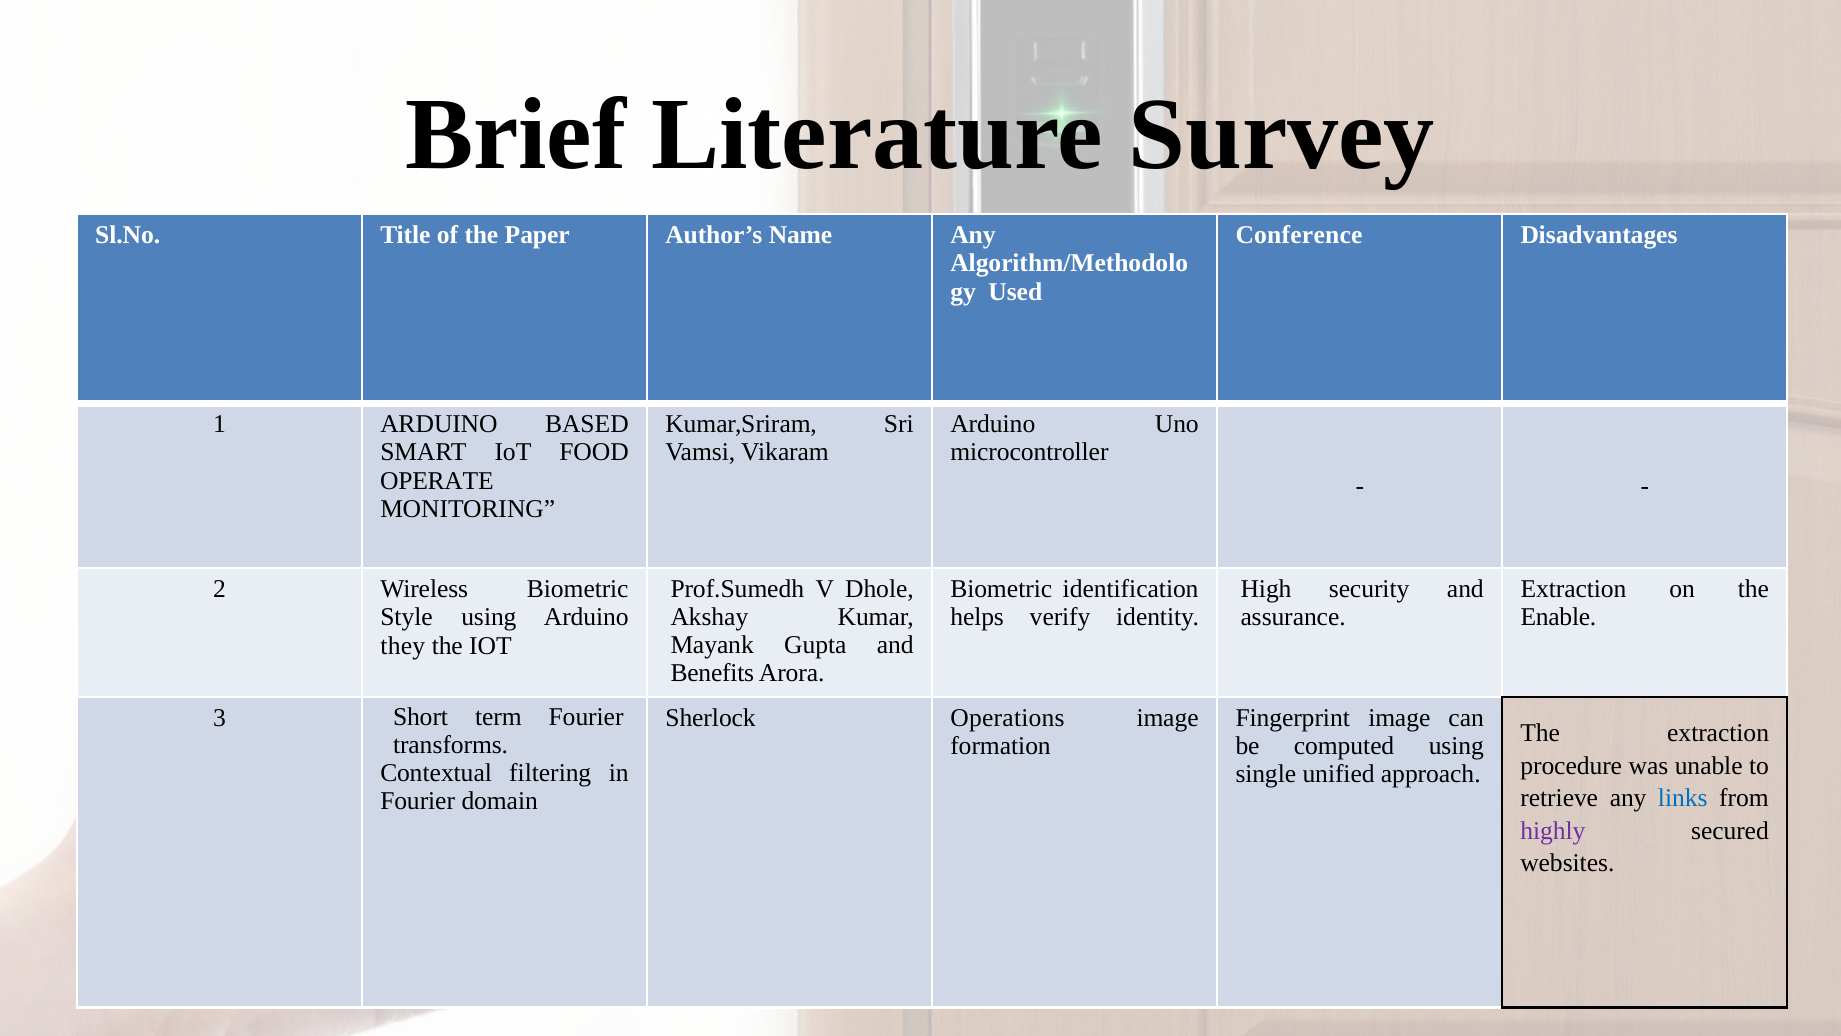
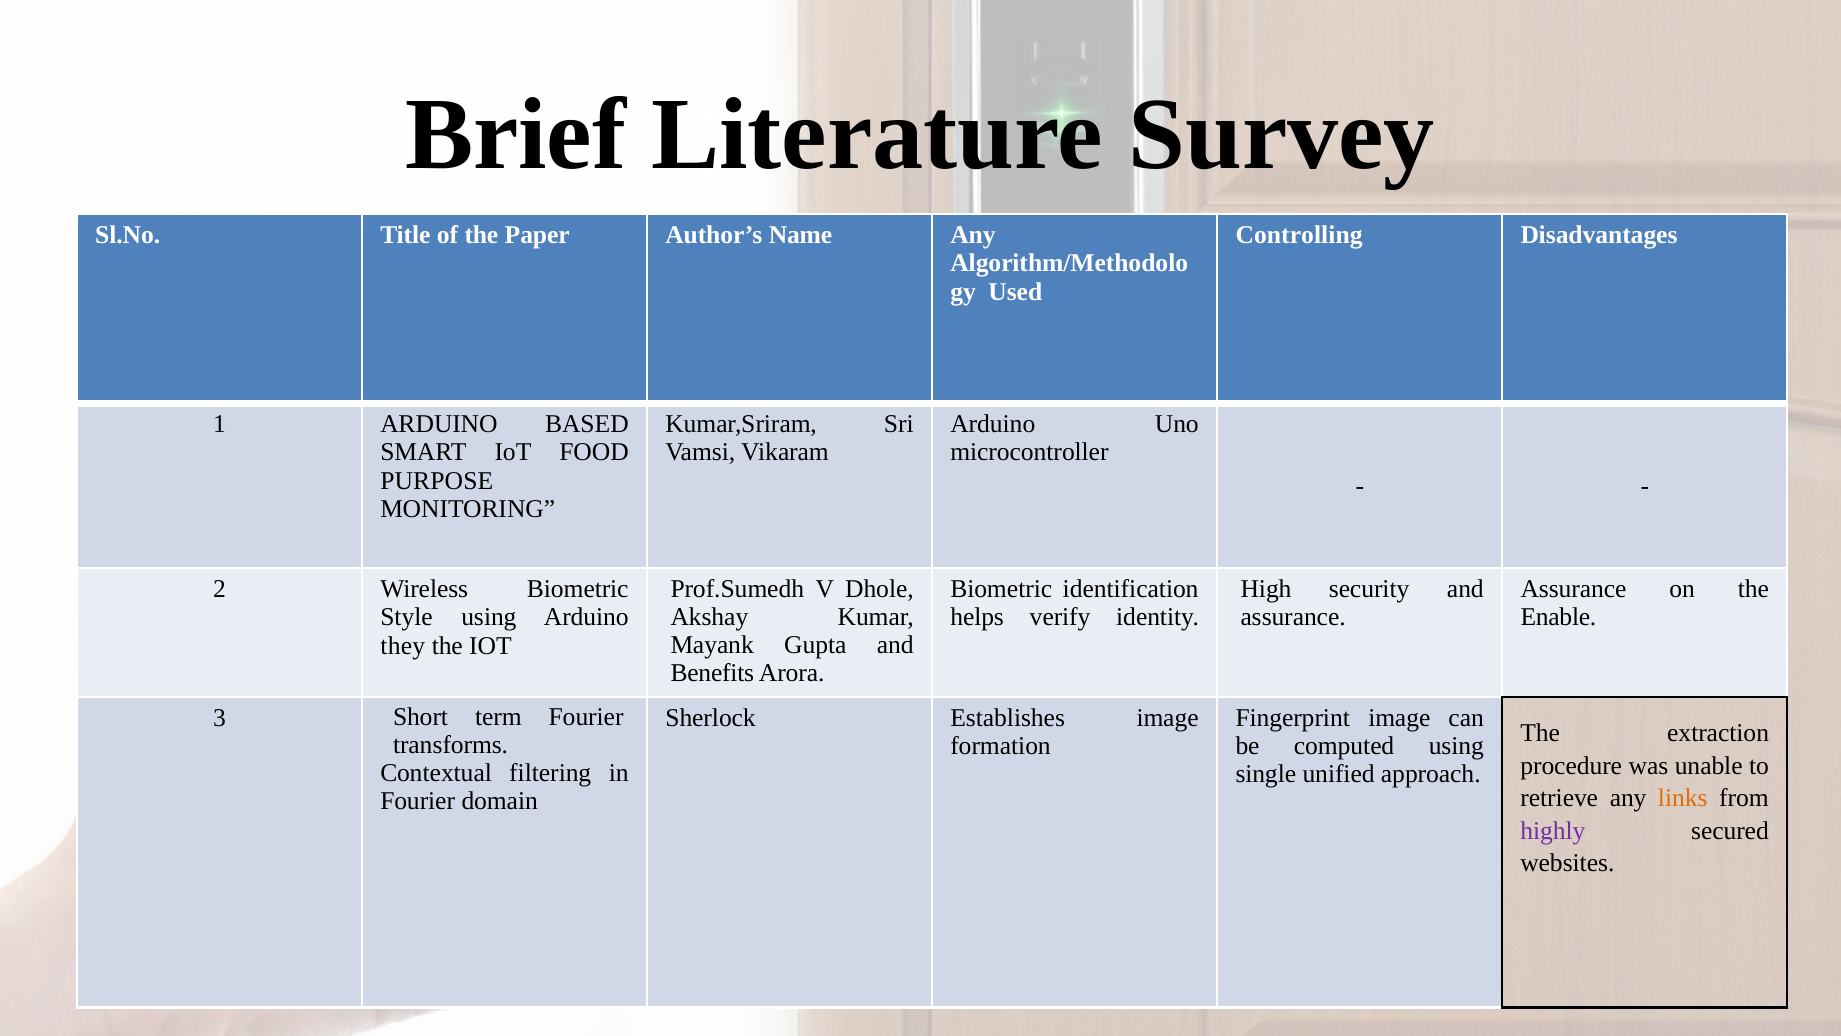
Conference: Conference -> Controlling (1299, 235)
OPERATE: OPERATE -> PURPOSE (437, 481)
Extraction: Extraction -> Assurance (1574, 589)
Operations: Operations -> Establishes (1008, 718)
links colour: blue -> orange (1683, 798)
